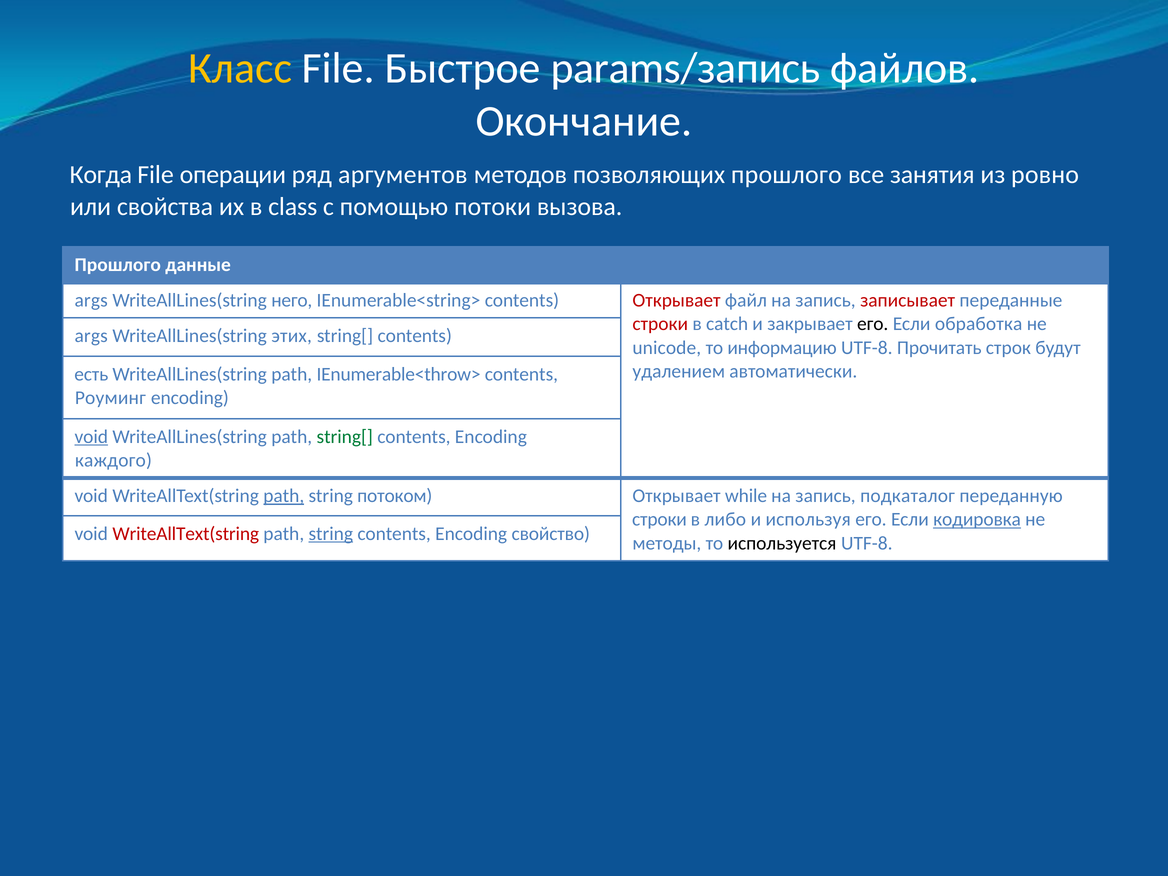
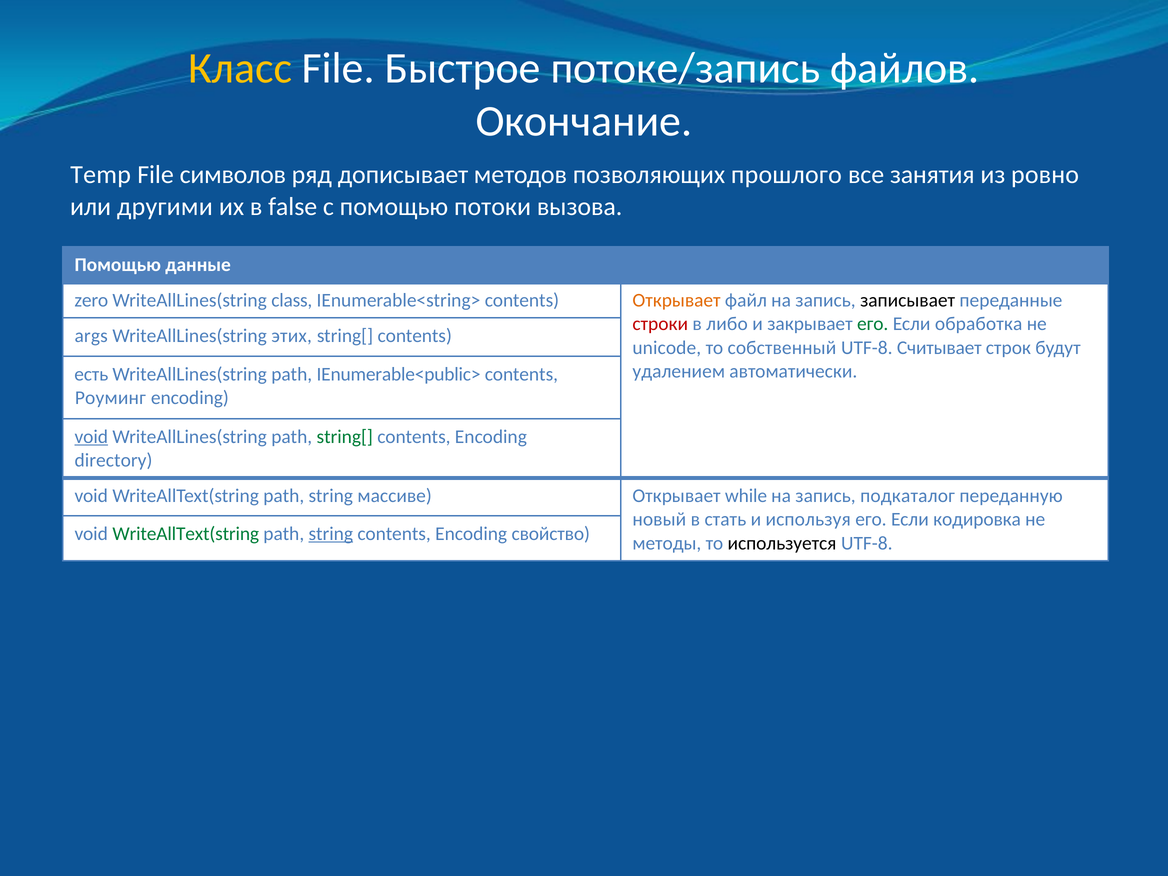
params/запись: params/запись -> потоке/запись (685, 68)
Когда: Когда -> Temp (101, 175)
операции: операции -> символов (233, 175)
аргументов: аргументов -> дописывает (403, 175)
свойства: свойства -> другими (165, 207)
class: class -> false (293, 207)
Прошлого: Прошлого -> Помощью (118, 265)
args: args -> zero (91, 300)
него: него -> class (292, 300)
Открывает colour: red -> orange (677, 300)
записывает colour: red -> black (908, 300)
catch: catch -> либо (727, 324)
его colour: black -> green (873, 324)
информацию: информацию -> собственный (782, 348)
Прочитать: Прочитать -> Считывает (939, 348)
IEnumerable<throw>: IEnumerable<throw> -> IEnumerable<public> (399, 374)
каждого: каждого -> directory (114, 460)
path underline: present -> none (284, 496)
потоком: потоком -> массиве (395, 496)
строки: строки -> новый (659, 520)
либо: либо -> стать (725, 520)
кодировка underline: present -> none (977, 520)
WriteAllText(string colour: red -> green (186, 534)
